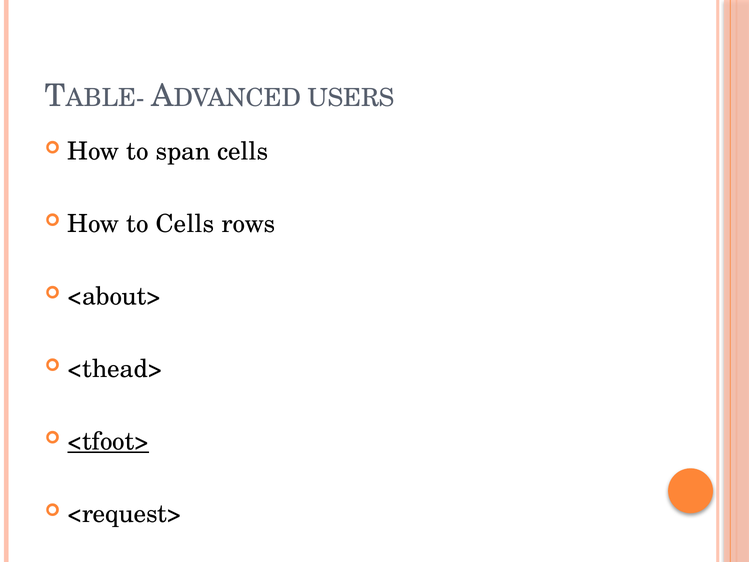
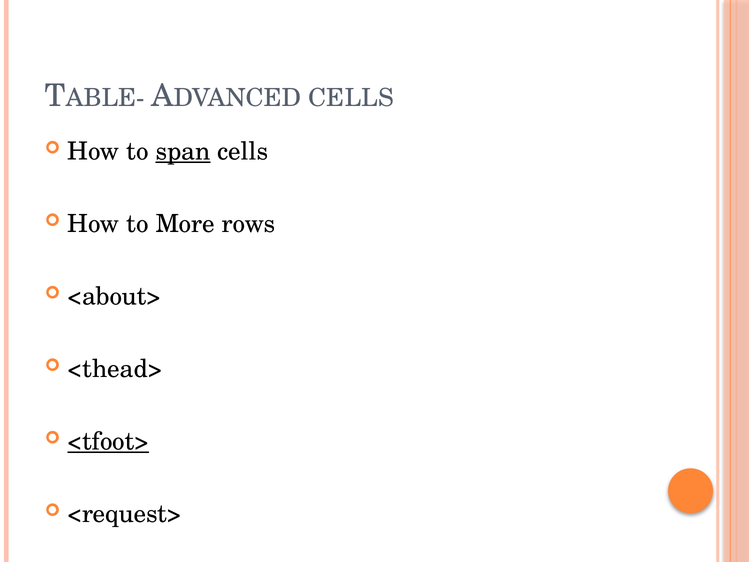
USERS: USERS -> CELLS (351, 98)
span underline: none -> present (183, 151)
to Cells: Cells -> More (185, 224)
